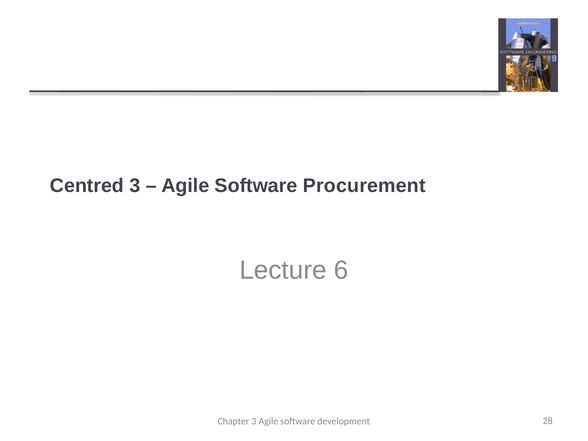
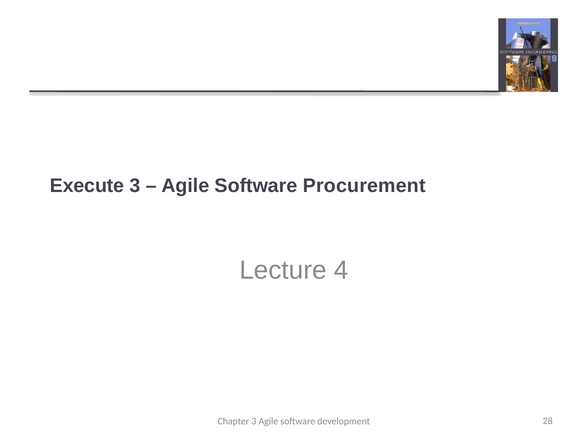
Centred: Centred -> Execute (87, 186)
6: 6 -> 4 (341, 270)
